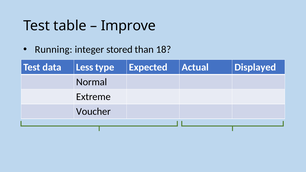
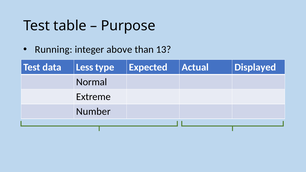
Improve: Improve -> Purpose (128, 26)
stored: stored -> above (119, 50)
18: 18 -> 13 (164, 50)
Voucher: Voucher -> Number (93, 112)
